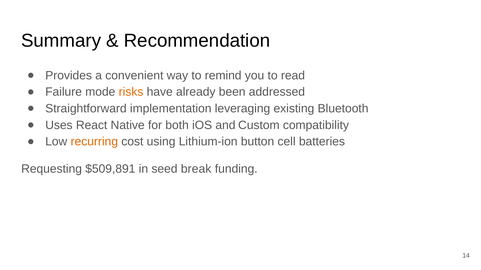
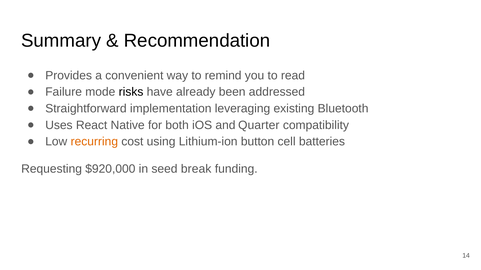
risks colour: orange -> black (131, 92)
Custom: Custom -> Quarter (259, 125)
$509,891: $509,891 -> $920,000 (110, 169)
